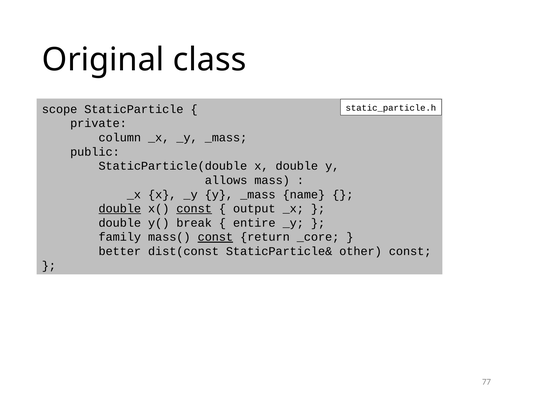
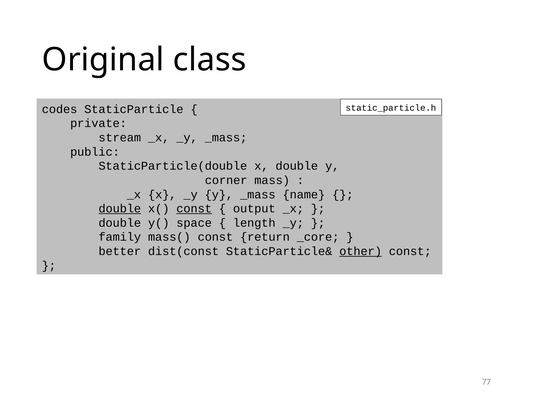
scope: scope -> codes (60, 109)
column: column -> stream (120, 137)
allows: allows -> corner (226, 180)
break: break -> space (194, 223)
entire: entire -> length (254, 223)
const underline: present -> none (215, 237)
other underline: none -> present (361, 251)
